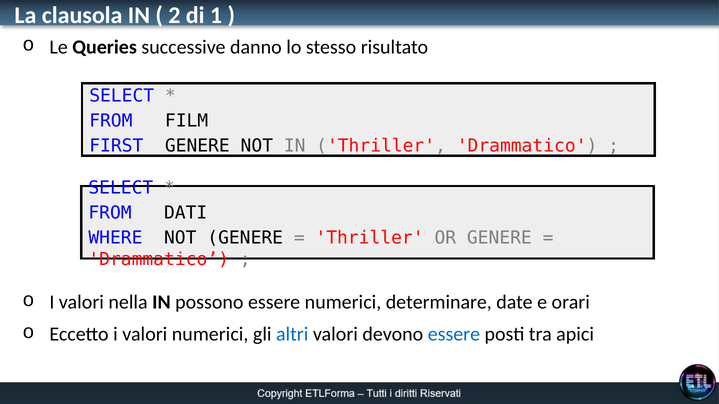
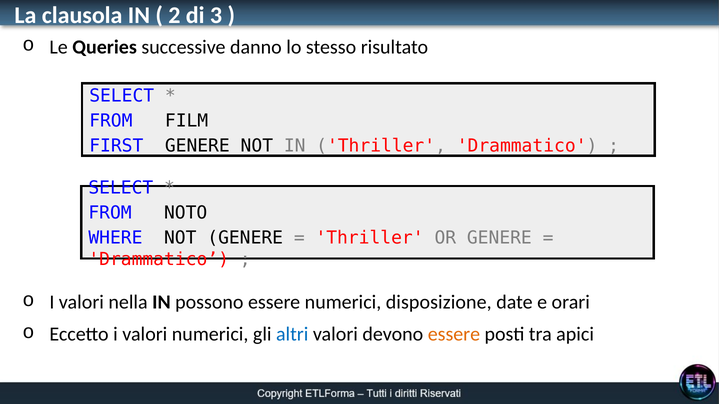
1: 1 -> 3 (216, 15)
DATI: DATI -> NOTO (186, 213)
determinare: determinare -> disposizione (439, 303)
essere colour: blue -> orange (454, 335)
